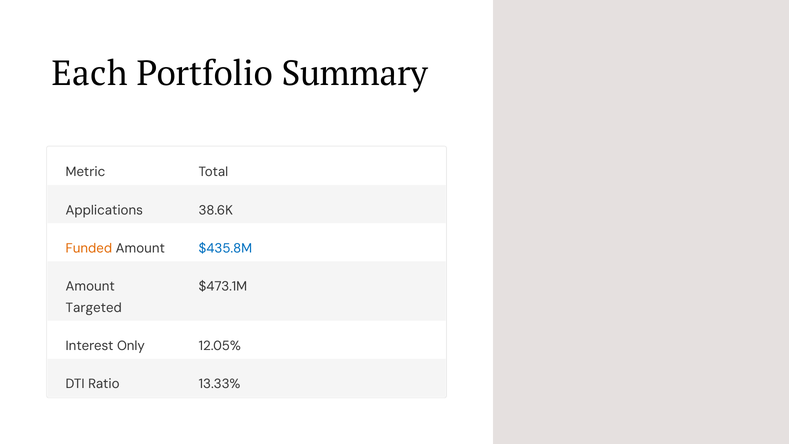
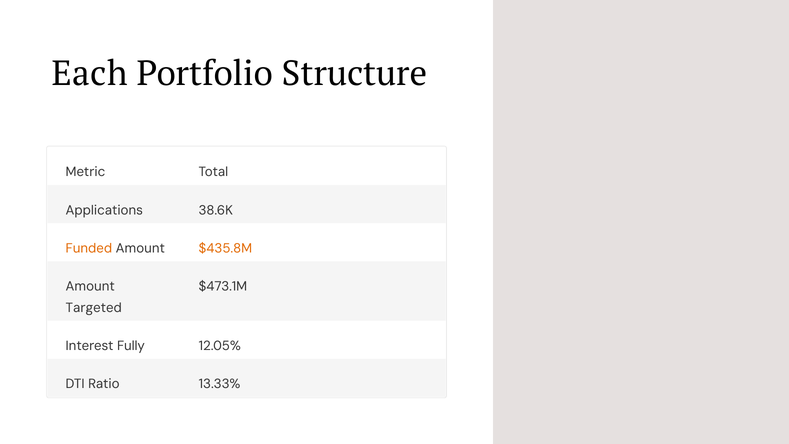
Summary: Summary -> Structure (355, 74)
$435.8M colour: blue -> orange (225, 248)
Only: Only -> Fully (131, 346)
